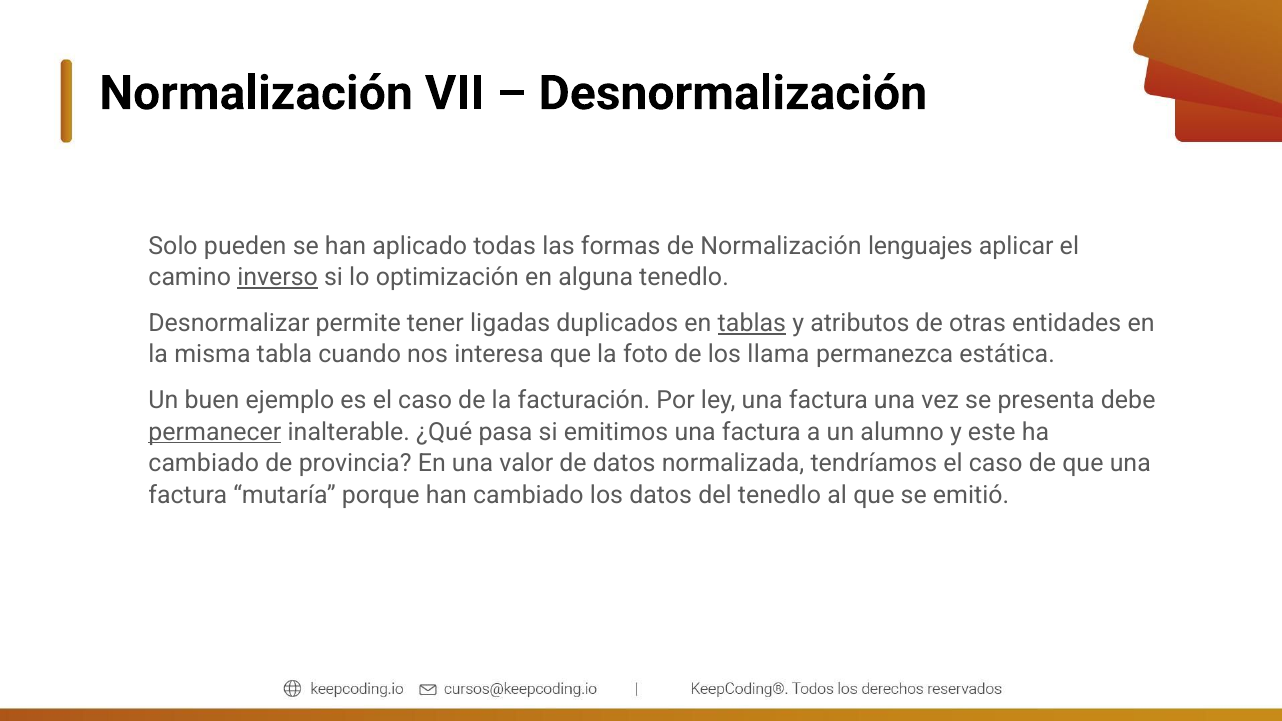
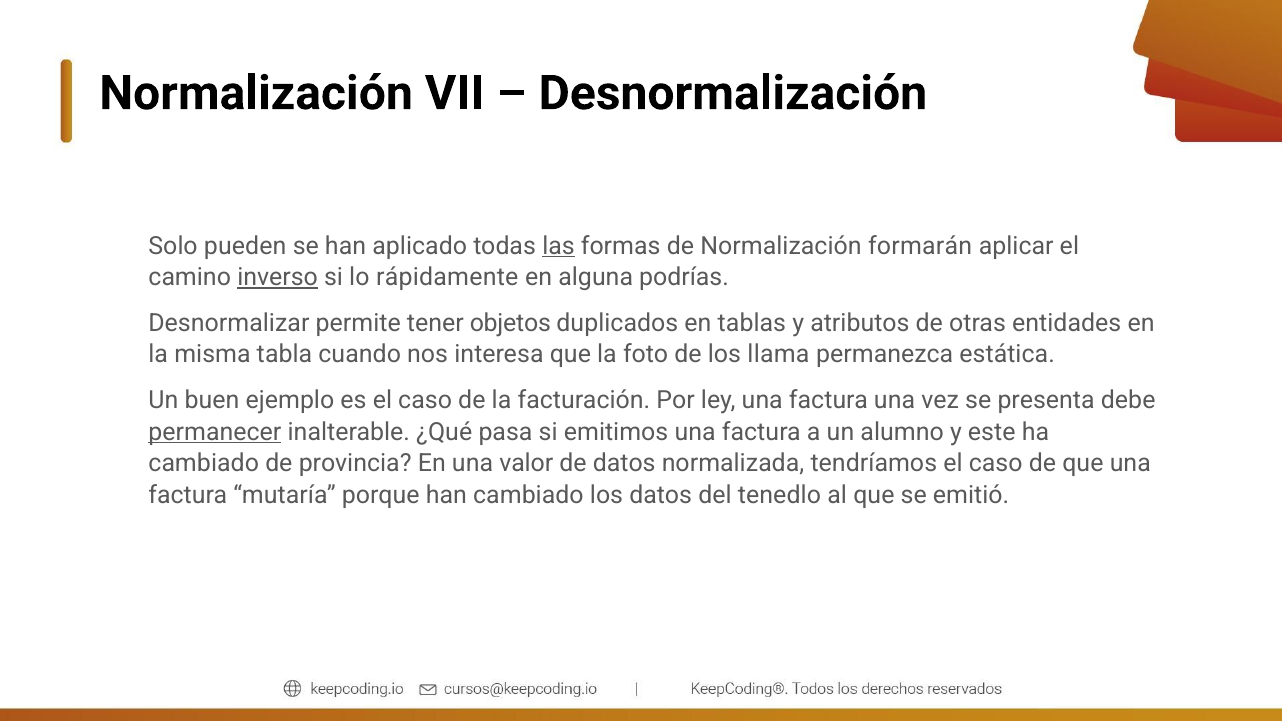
las underline: none -> present (559, 246)
lenguajes: lenguajes -> formarán (920, 246)
optimización: optimización -> rápidamente (447, 277)
alguna tenedlo: tenedlo -> podrías (684, 277)
ligadas: ligadas -> objetos (510, 323)
tablas underline: present -> none (752, 323)
